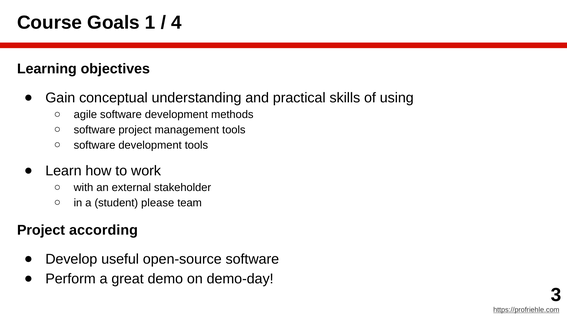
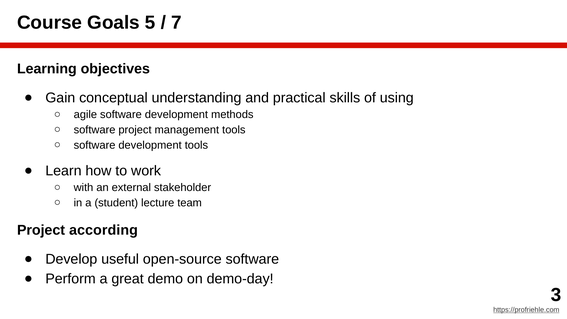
1: 1 -> 5 (150, 23)
4: 4 -> 7 (176, 23)
please: please -> lecture (158, 203)
